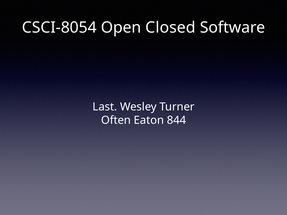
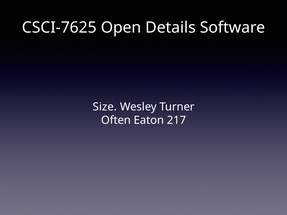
CSCI-8054: CSCI-8054 -> CSCI-7625 (59, 28)
Closed: Closed -> Details (171, 28)
Last: Last -> Size (105, 107)
844: 844 -> 217 (176, 120)
